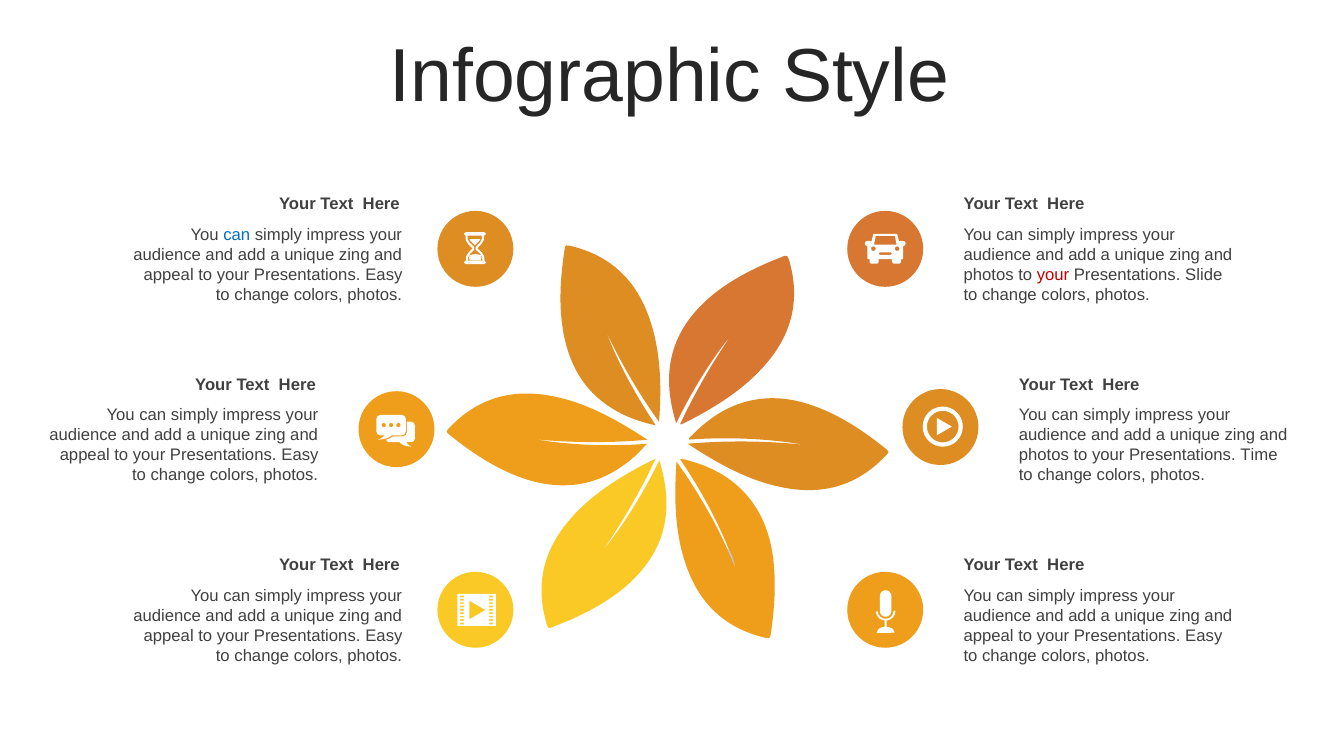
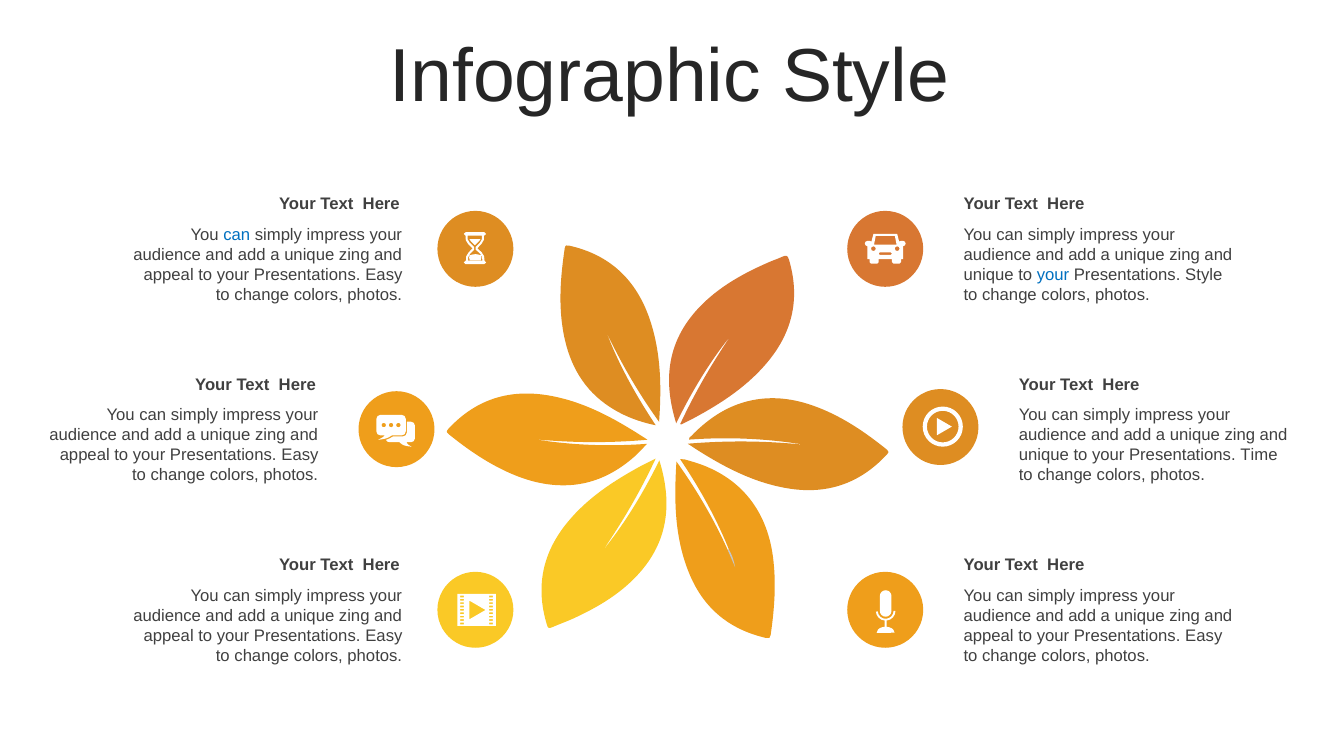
photos: photos -> unique (989, 275)
your colour: red -> blue (1053, 275)
Presentations Slide: Slide -> Style (1204, 275)
photos: photos -> unique (1044, 455)
